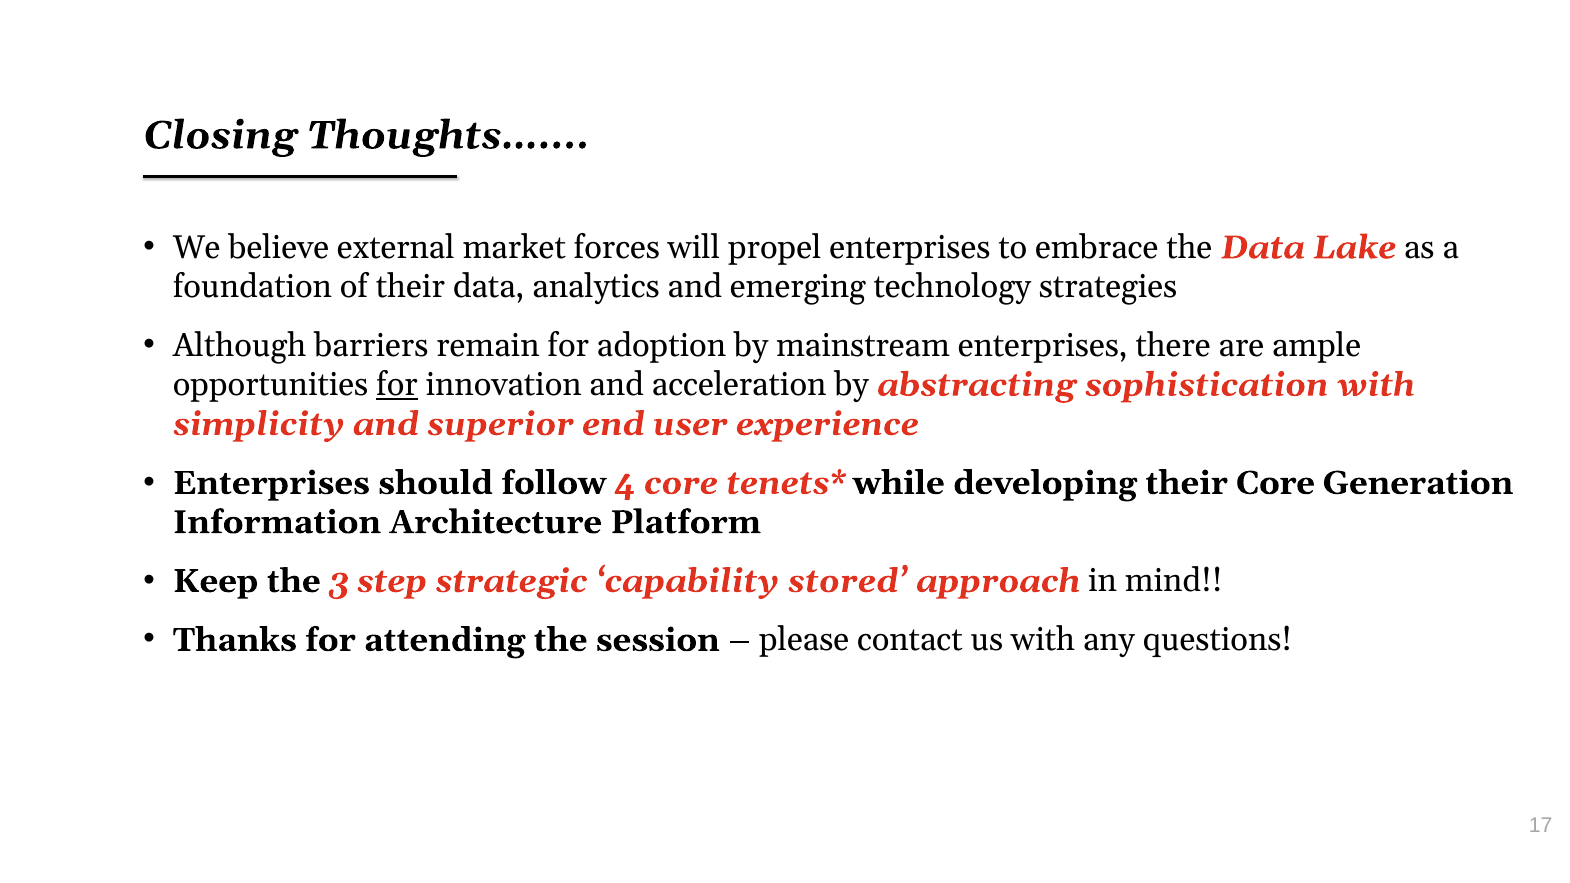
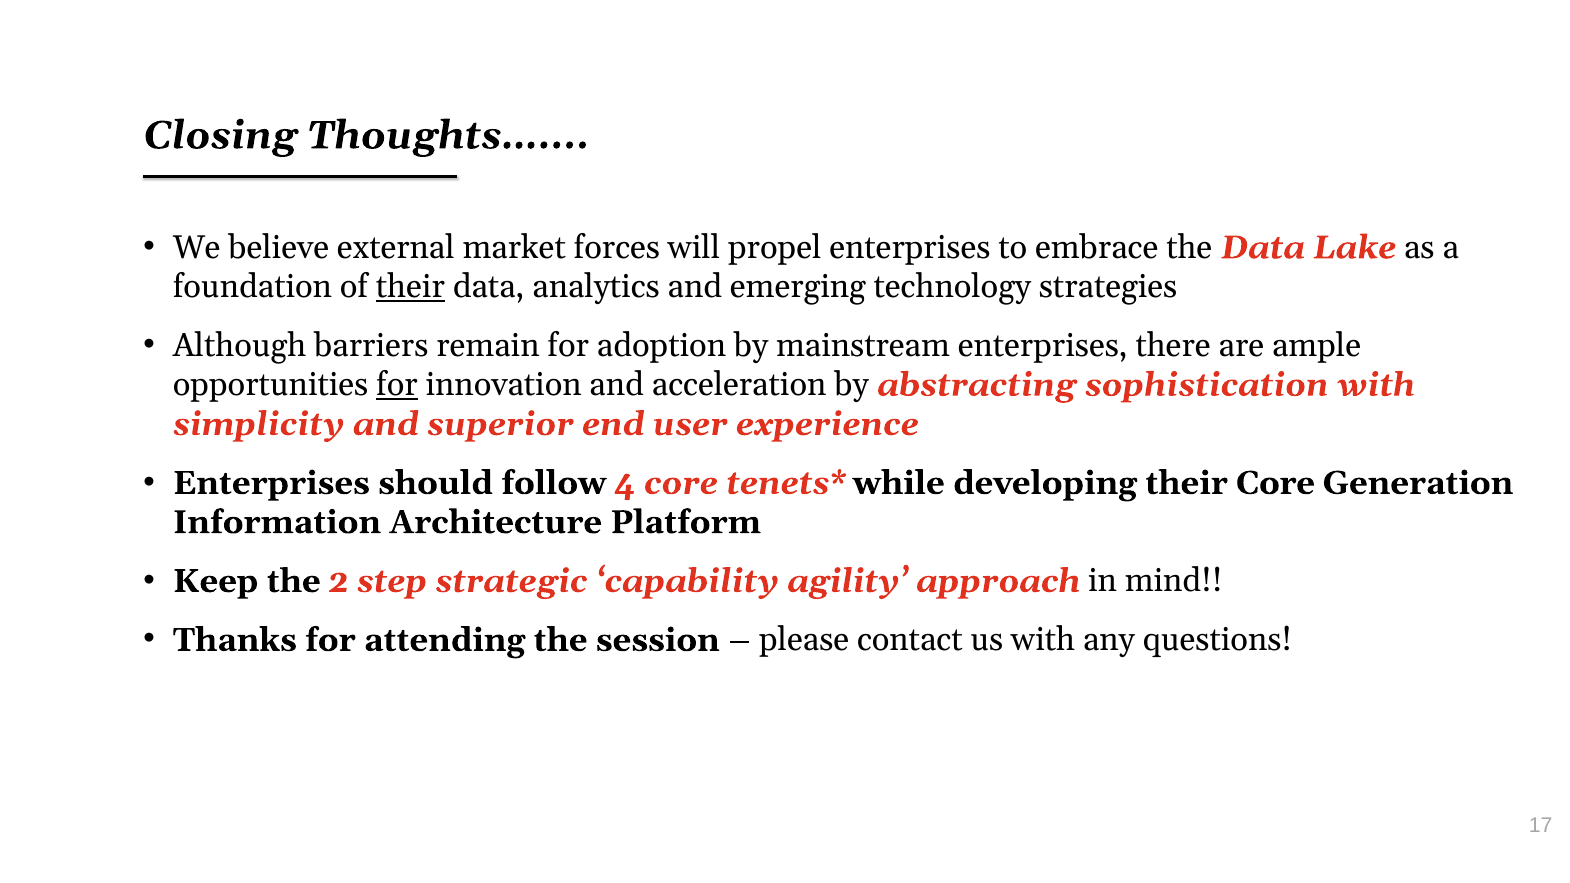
their underline: none -> present (410, 287)
3: 3 -> 2 (339, 581)
stored: stored -> agility (848, 581)
